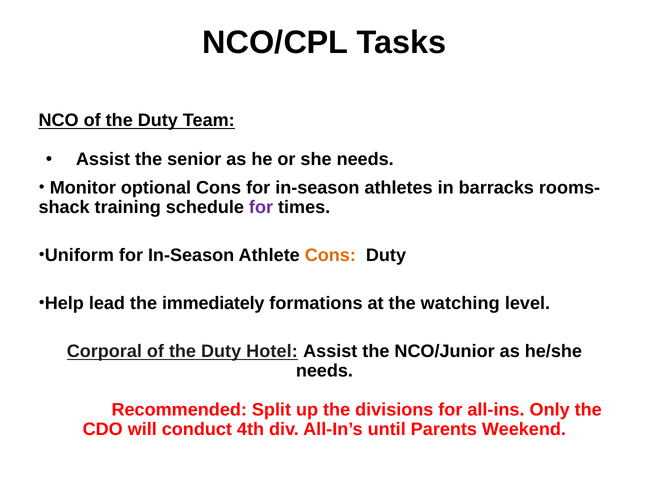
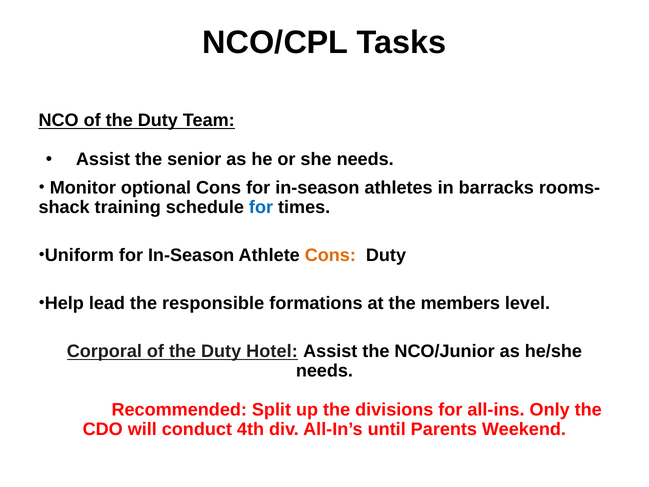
for colour: purple -> blue (261, 207)
immediately: immediately -> responsible (213, 303)
watching: watching -> members (460, 303)
